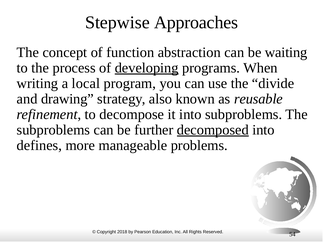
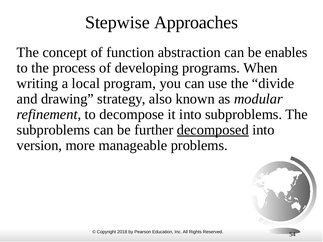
waiting: waiting -> enables (286, 52)
developing underline: present -> none (147, 68)
reusable: reusable -> modular (258, 99)
defines: defines -> version (39, 145)
